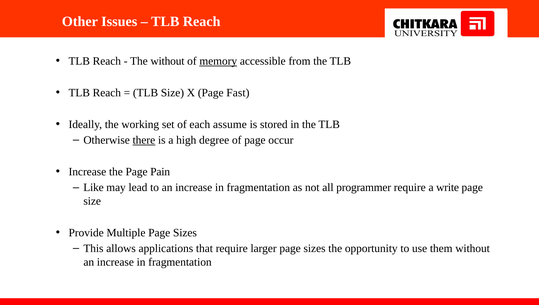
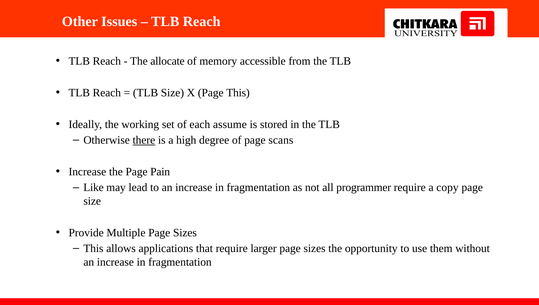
The without: without -> allocate (168, 61)
memory underline: present -> none (218, 61)
Page Fast: Fast -> This (238, 93)
occur: occur -> scans (281, 140)
write: write -> copy (448, 188)
